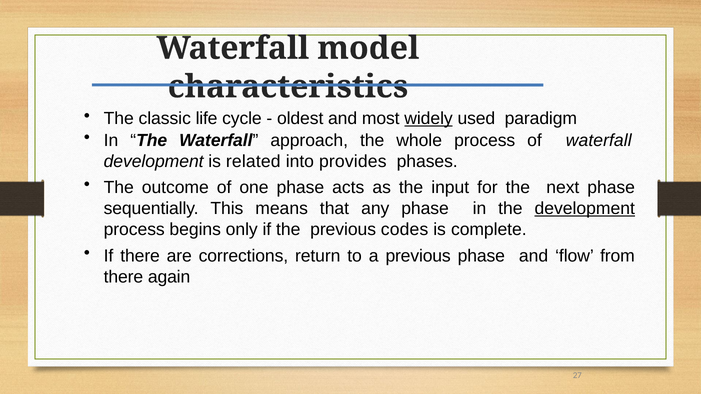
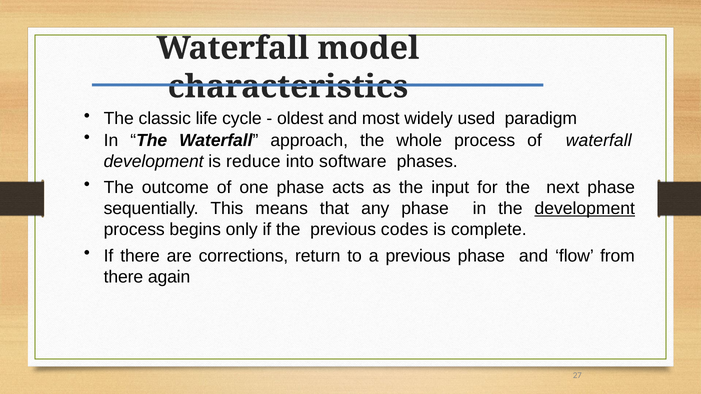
widely underline: present -> none (429, 119)
related: related -> reduce (253, 162)
provides: provides -> software (353, 162)
